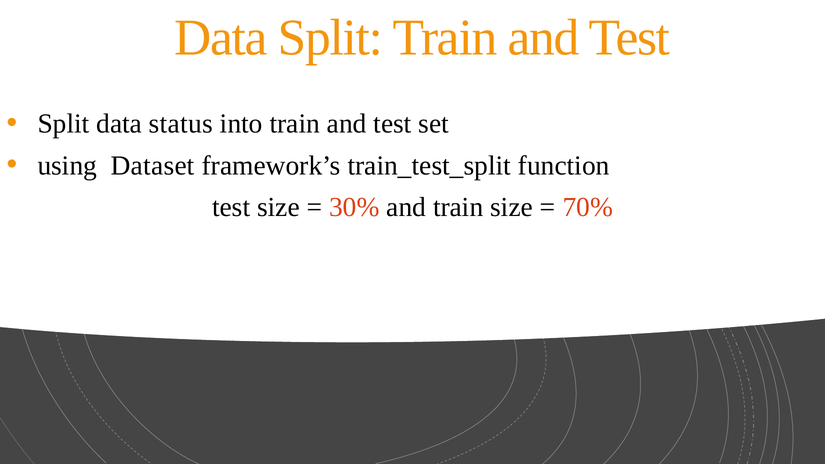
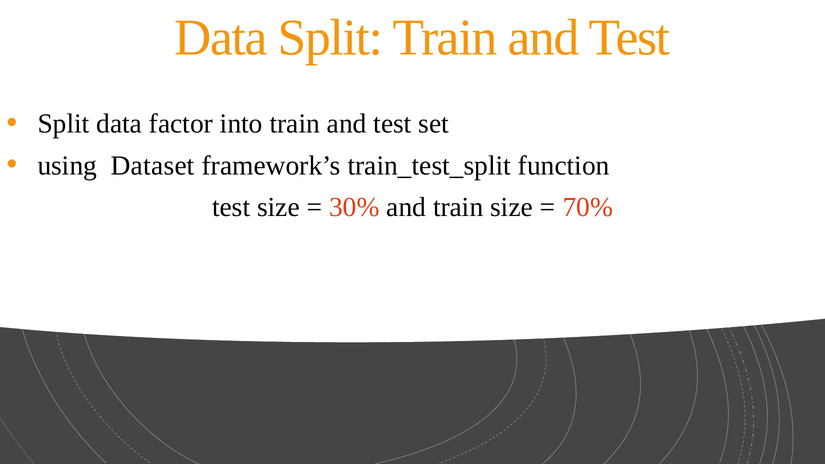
status: status -> factor (181, 124)
